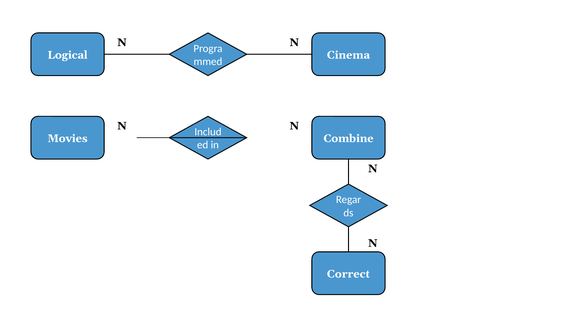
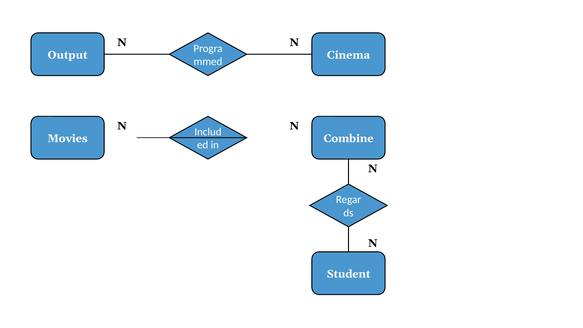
Logical: Logical -> Output (68, 55)
Correct: Correct -> Student (348, 274)
